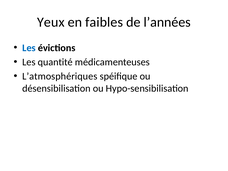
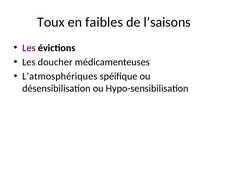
Yeux: Yeux -> Toux (51, 22)
l’années: l’années -> l’saisons (167, 22)
Les colour: blue -> purple (29, 48)
quantité: quantité -> doucher (55, 62)
